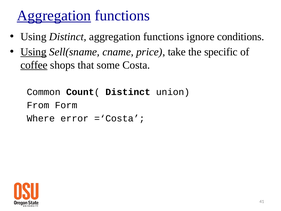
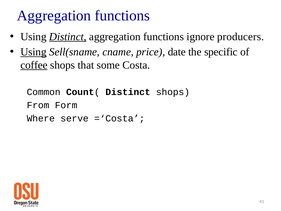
Aggregation underline: present -> none (54, 16)
Distinct underline: none -> present (68, 37)
conditions: conditions -> producers (241, 37)
take: take -> date (177, 52)
Distinct union: union -> shops (173, 92)
error: error -> serve (75, 118)
